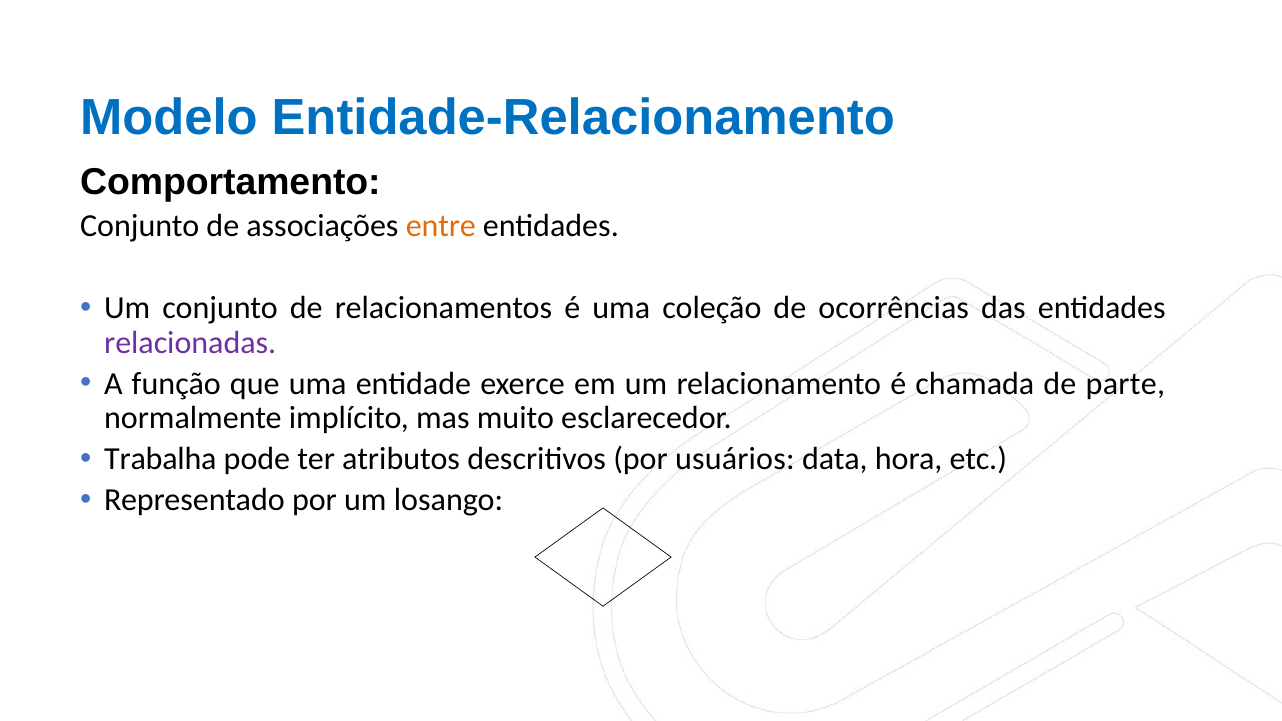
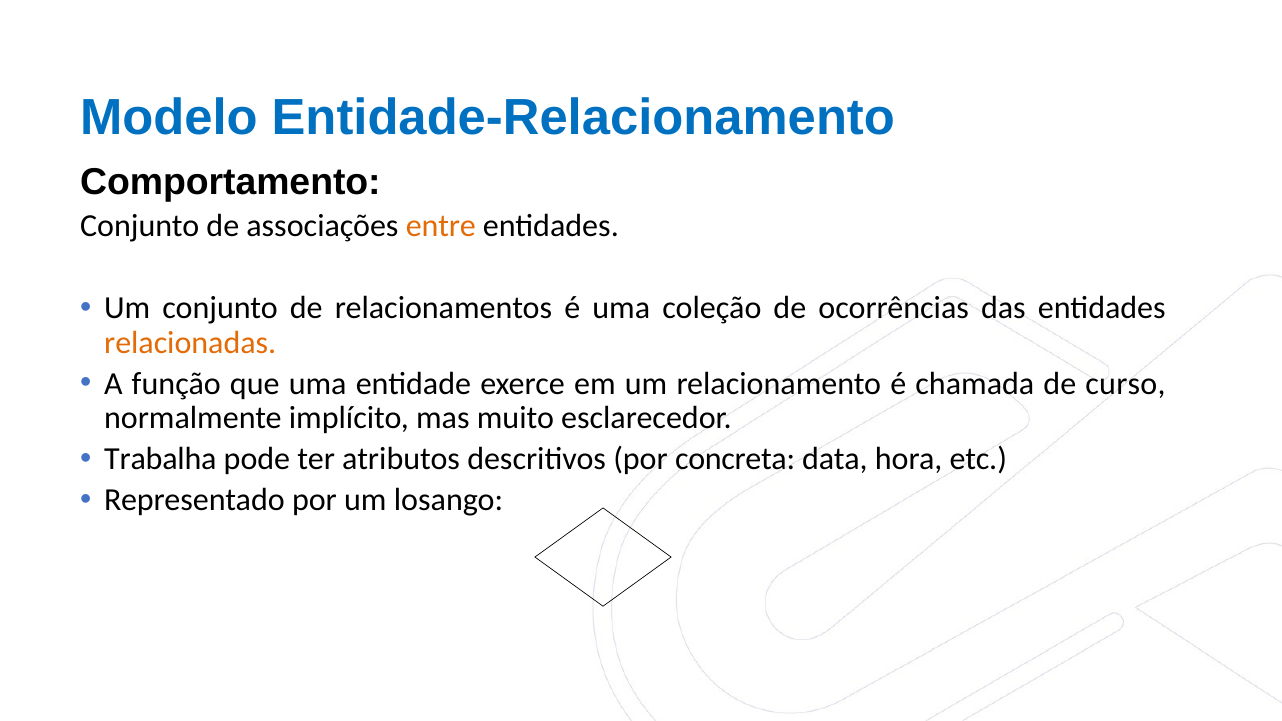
relacionadas colour: purple -> orange (190, 343)
parte: parte -> curso (1125, 384)
usuários: usuários -> concreta (735, 459)
